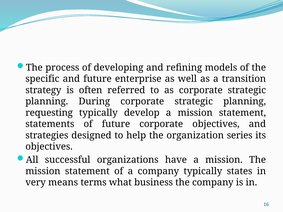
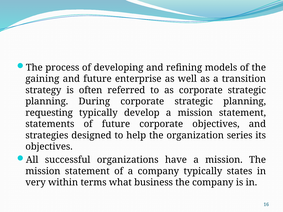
specific: specific -> gaining (42, 79)
means: means -> within (63, 183)
